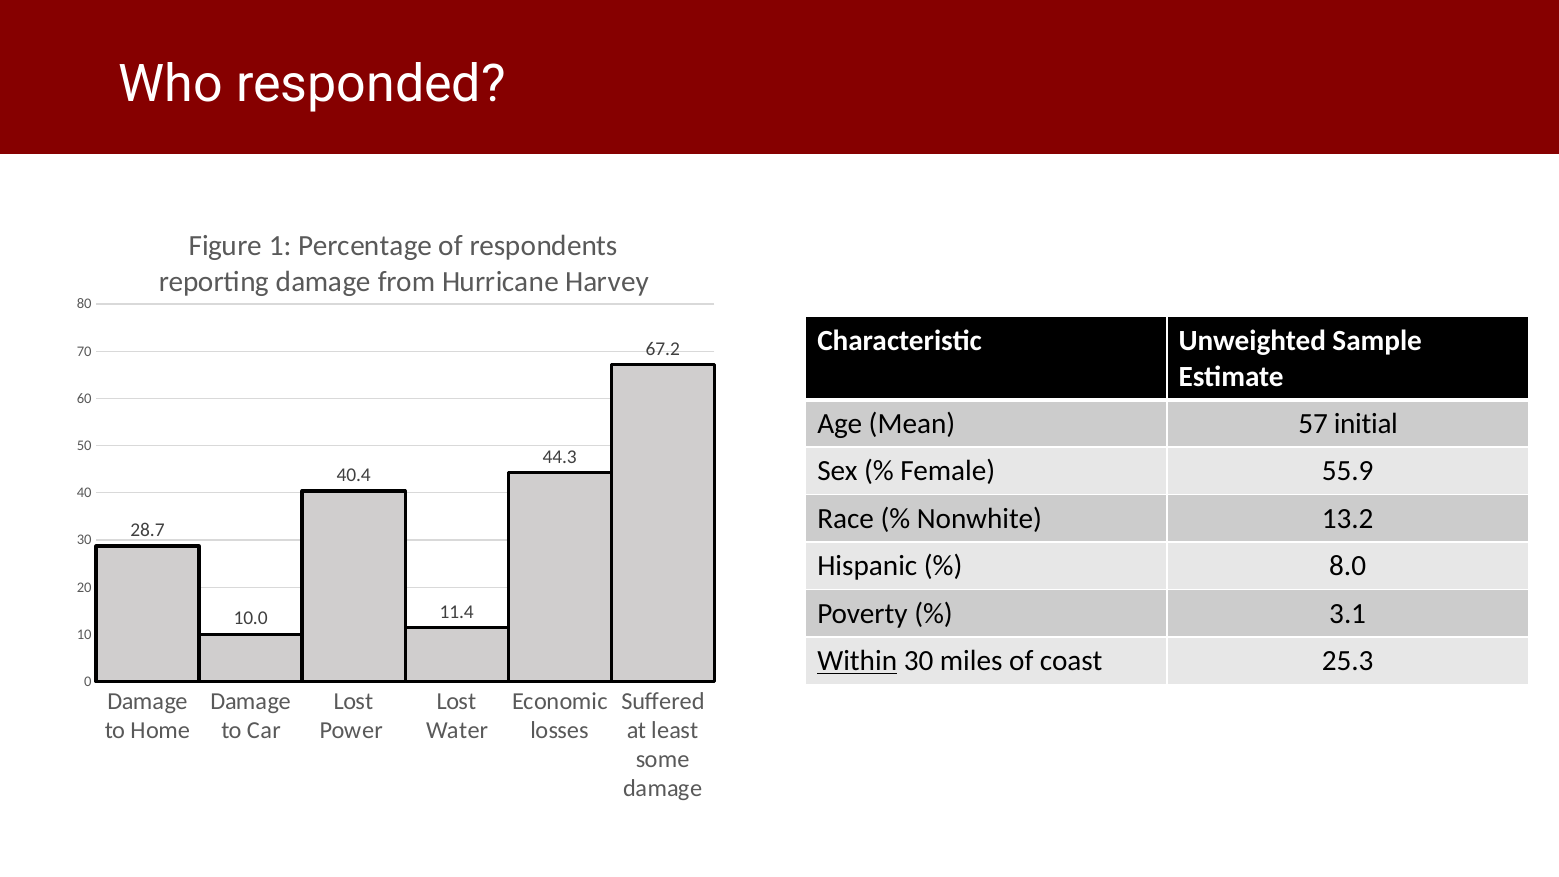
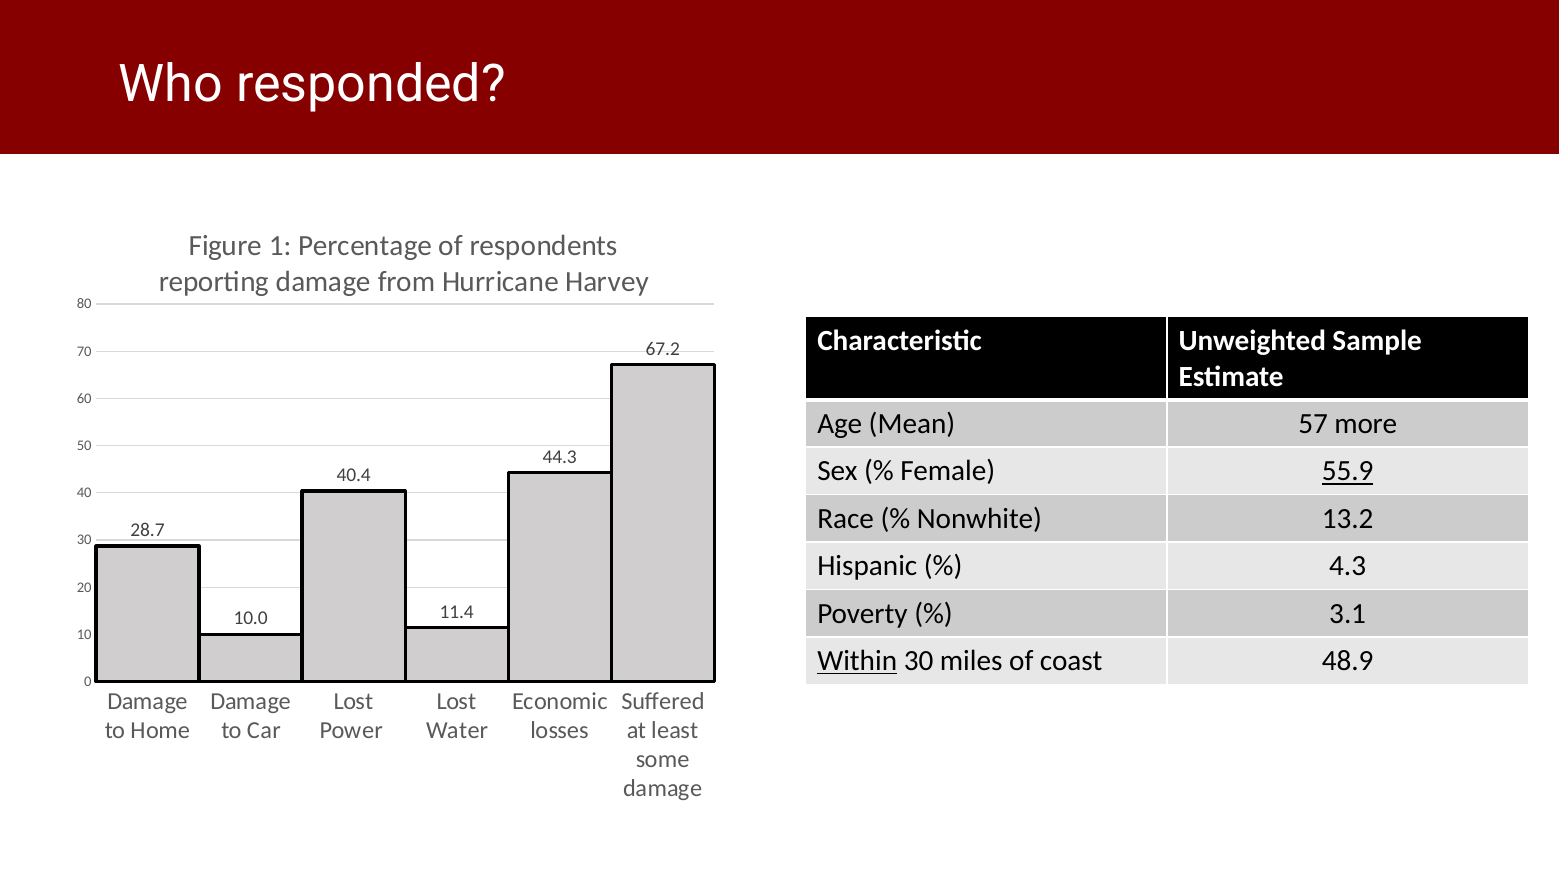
initial: initial -> more (1366, 424)
55.9 underline: none -> present (1348, 471)
8.0: 8.0 -> 4.3 (1348, 566)
25.3: 25.3 -> 48.9 (1348, 661)
